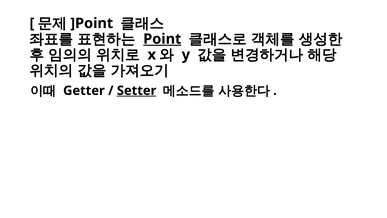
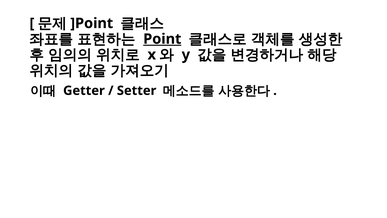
Setter underline: present -> none (137, 91)
